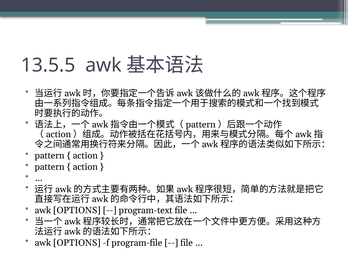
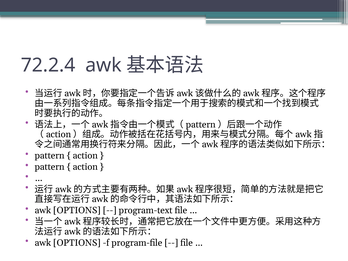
13.5.5: 13.5.5 -> 72.2.4 (48, 65)
